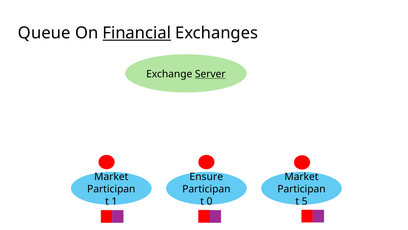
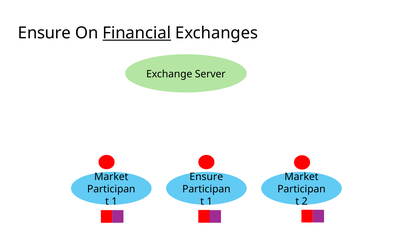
Queue: Queue -> Ensure (44, 33)
Server underline: present -> none (210, 74)
0: 0 -> 1 (210, 201)
5: 5 -> 2 (305, 201)
